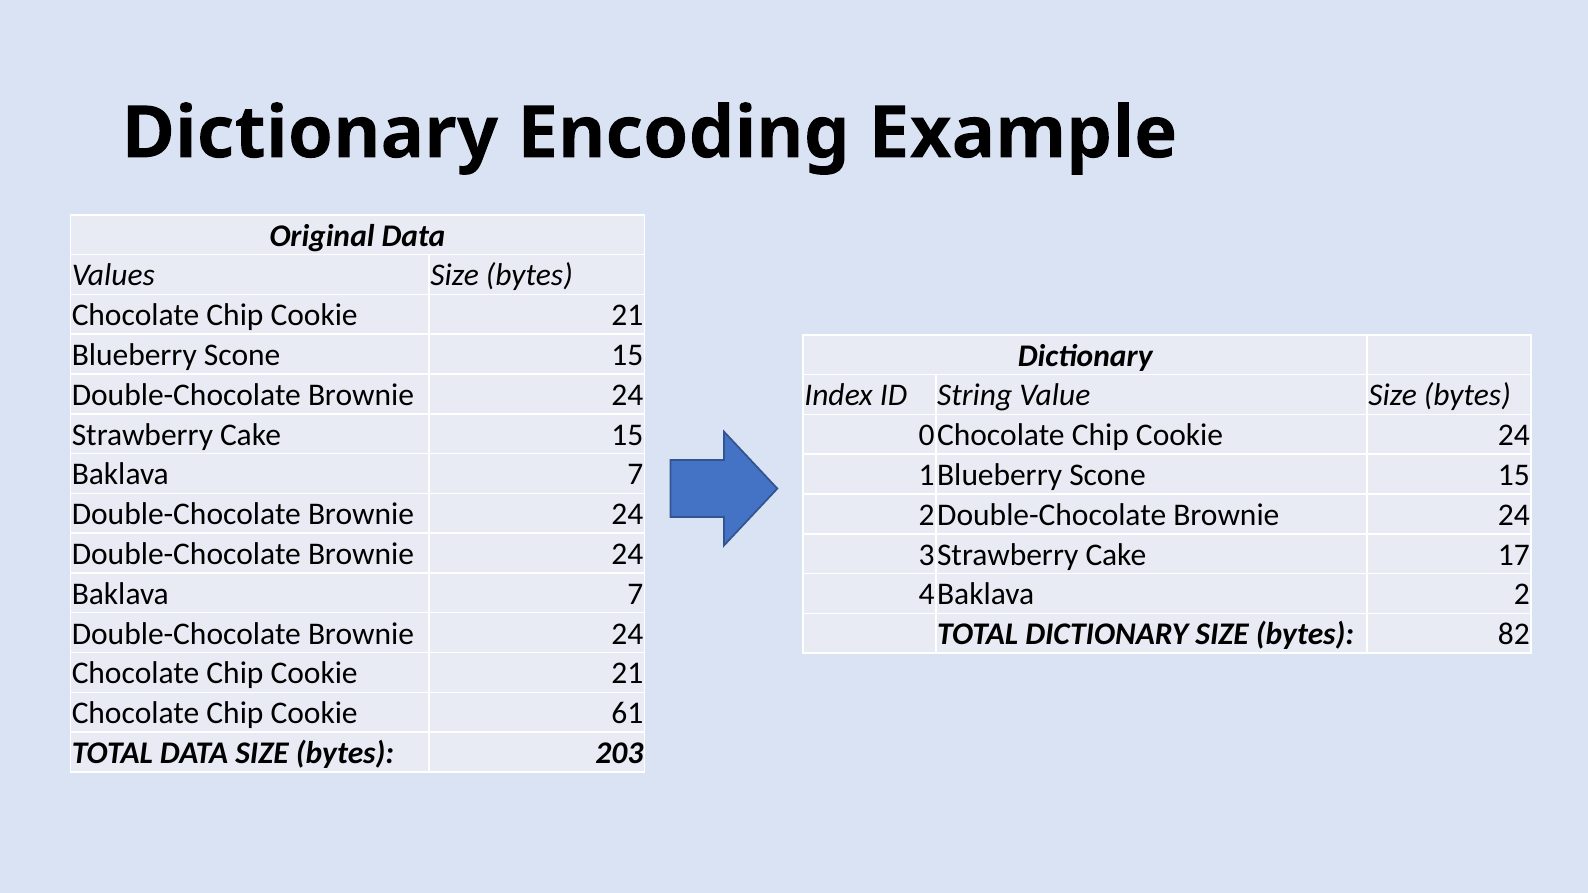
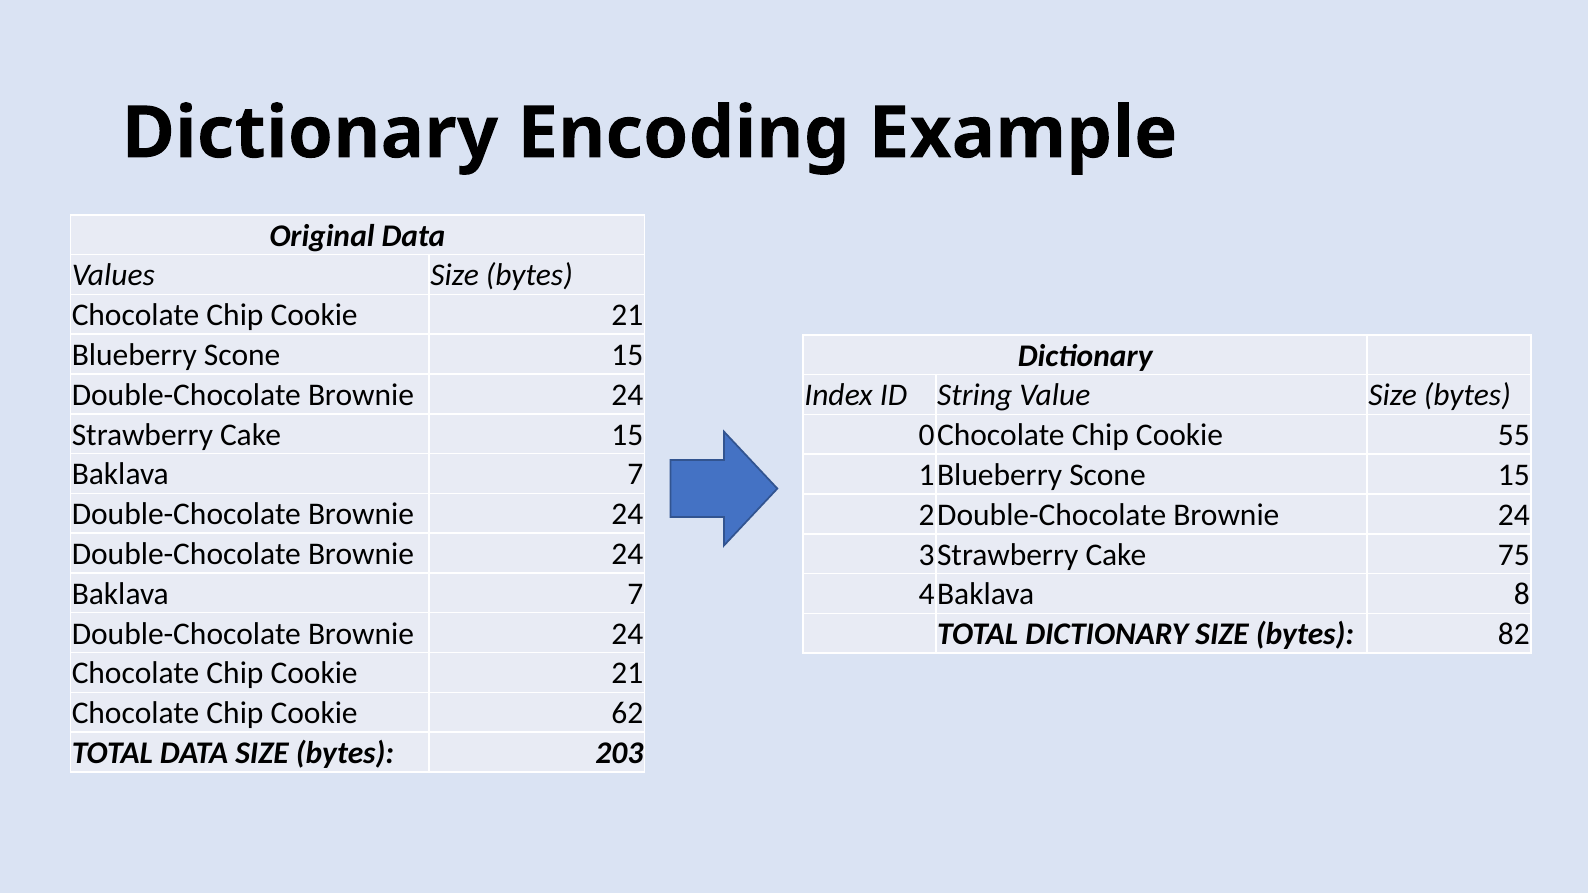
Cookie 24: 24 -> 55 (1514, 435)
17: 17 -> 75 (1514, 555)
2: 2 -> 8 (1522, 595)
61: 61 -> 62 (627, 713)
